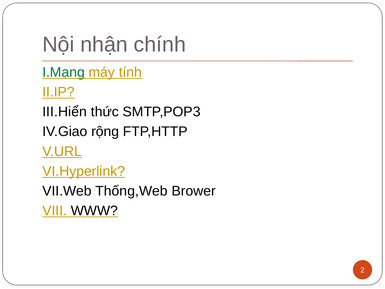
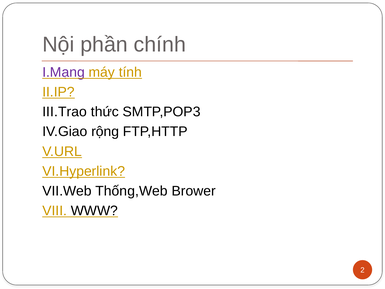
nhận: nhận -> phần (104, 44)
I.Mạng colour: green -> purple (64, 72)
III.Hiển: III.Hiển -> III.Trao (65, 112)
